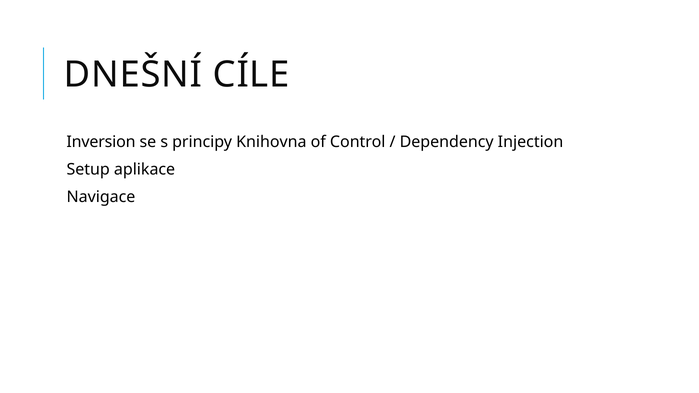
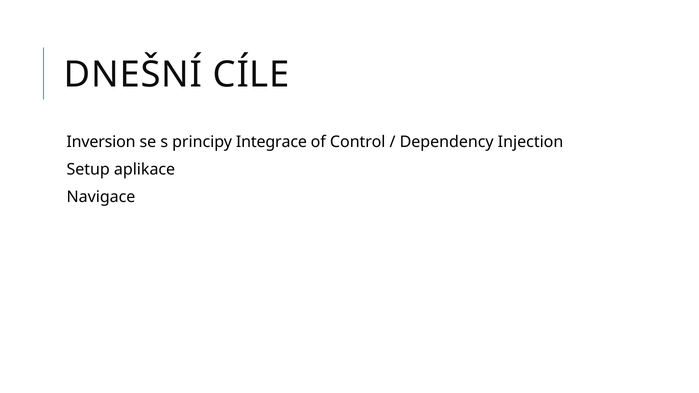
Knihovna: Knihovna -> Integrace (271, 142)
